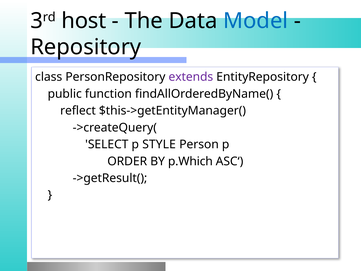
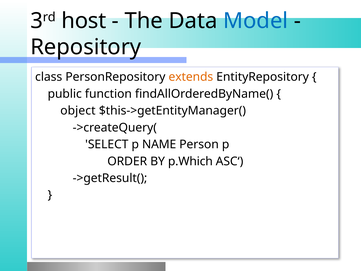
extends colour: purple -> orange (191, 77)
reflect: reflect -> object (78, 111)
STYLE: STYLE -> NAME (159, 144)
